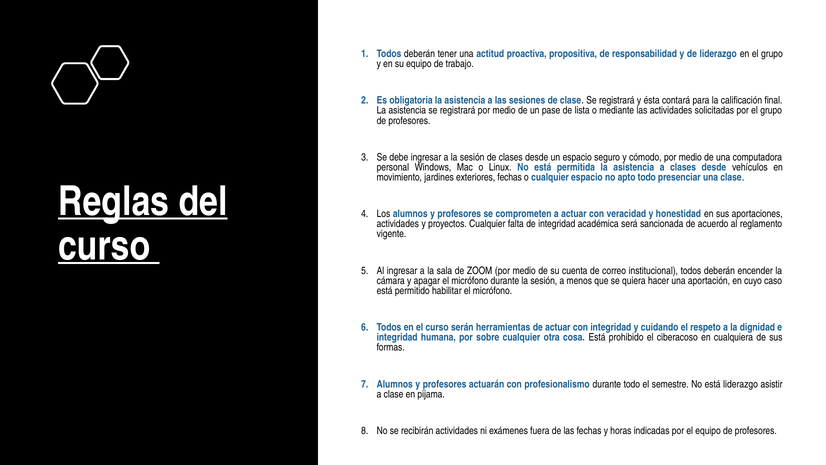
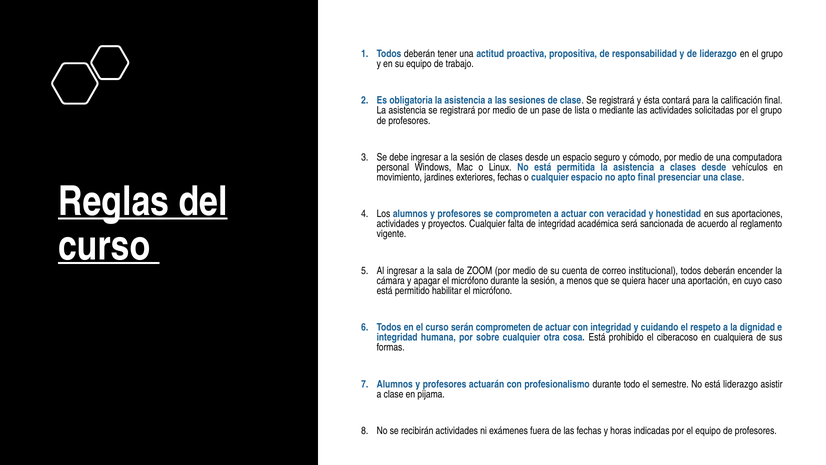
apto todo: todo -> final (647, 177)
serán herramientas: herramientas -> comprometen (503, 327)
